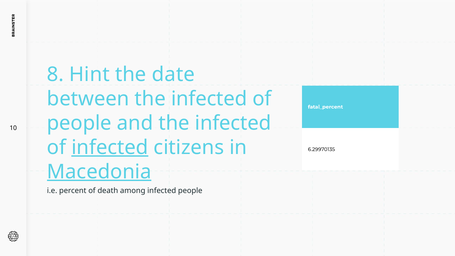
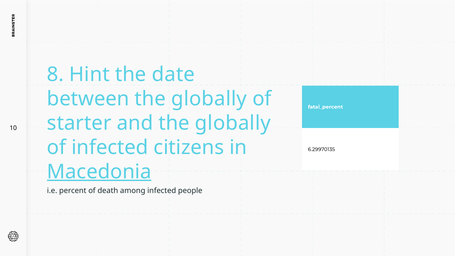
between the infected: infected -> globally (209, 99)
people: people -> starter (79, 123)
and the infected: infected -> globally (233, 123)
infected underline: present -> none (110, 147)
